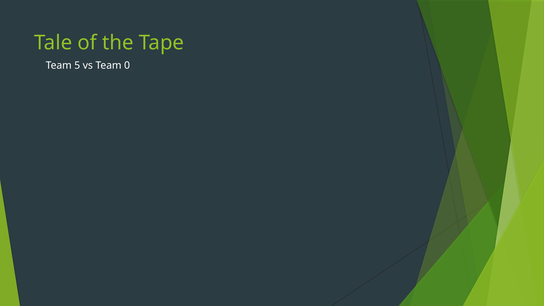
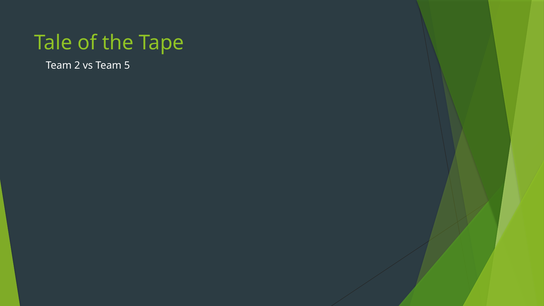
5: 5 -> 2 (77, 66)
0: 0 -> 5 (127, 66)
